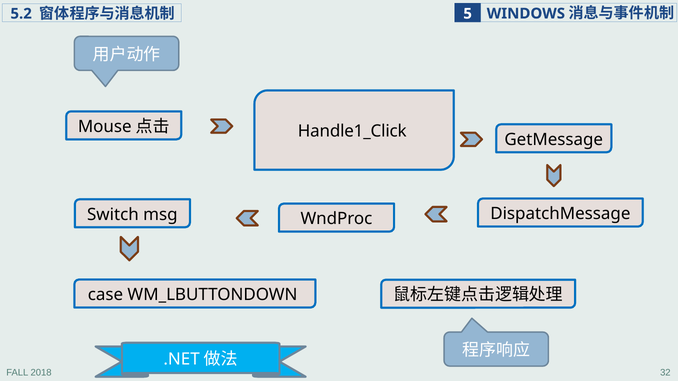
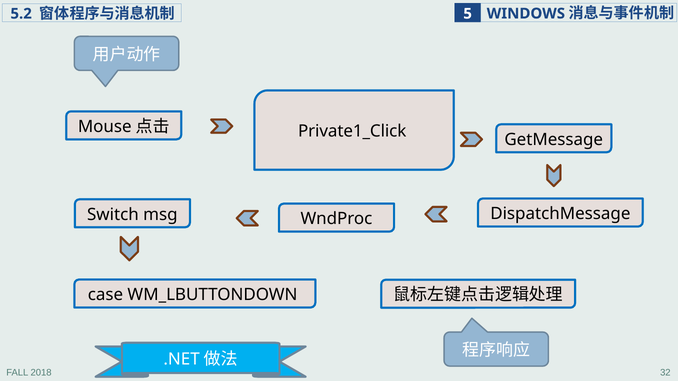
Handle1_Click: Handle1_Click -> Private1_Click (352, 131)
